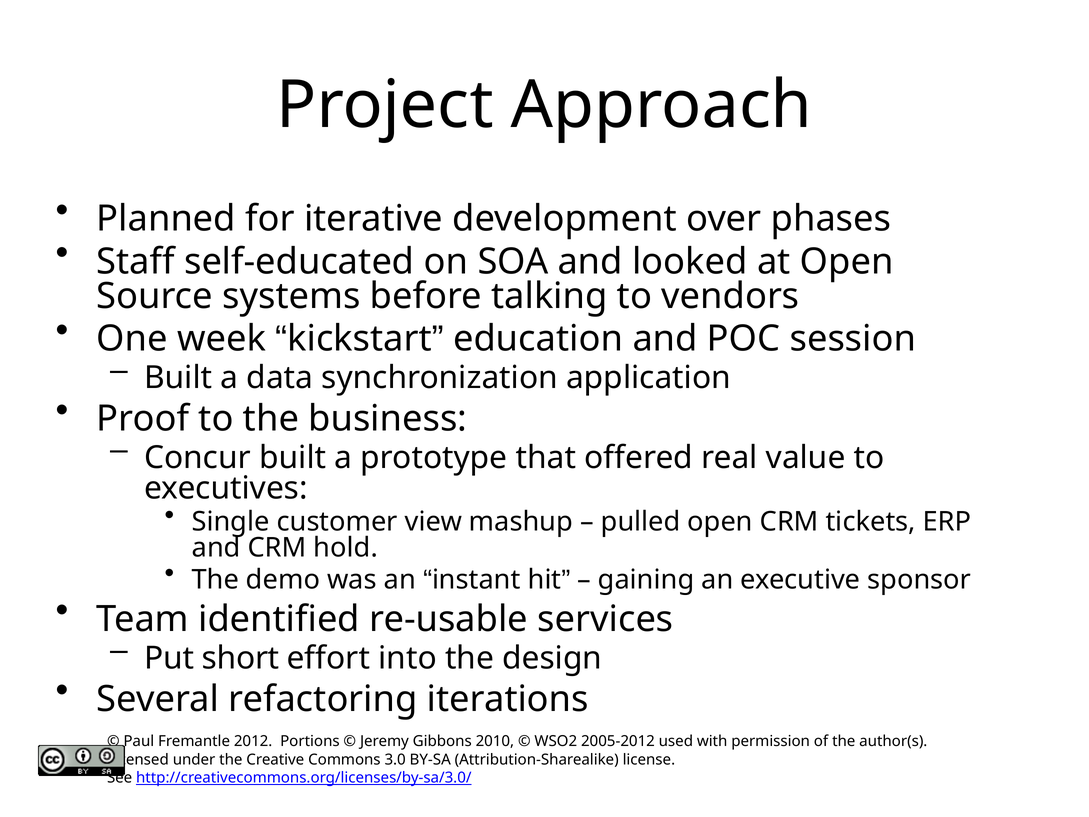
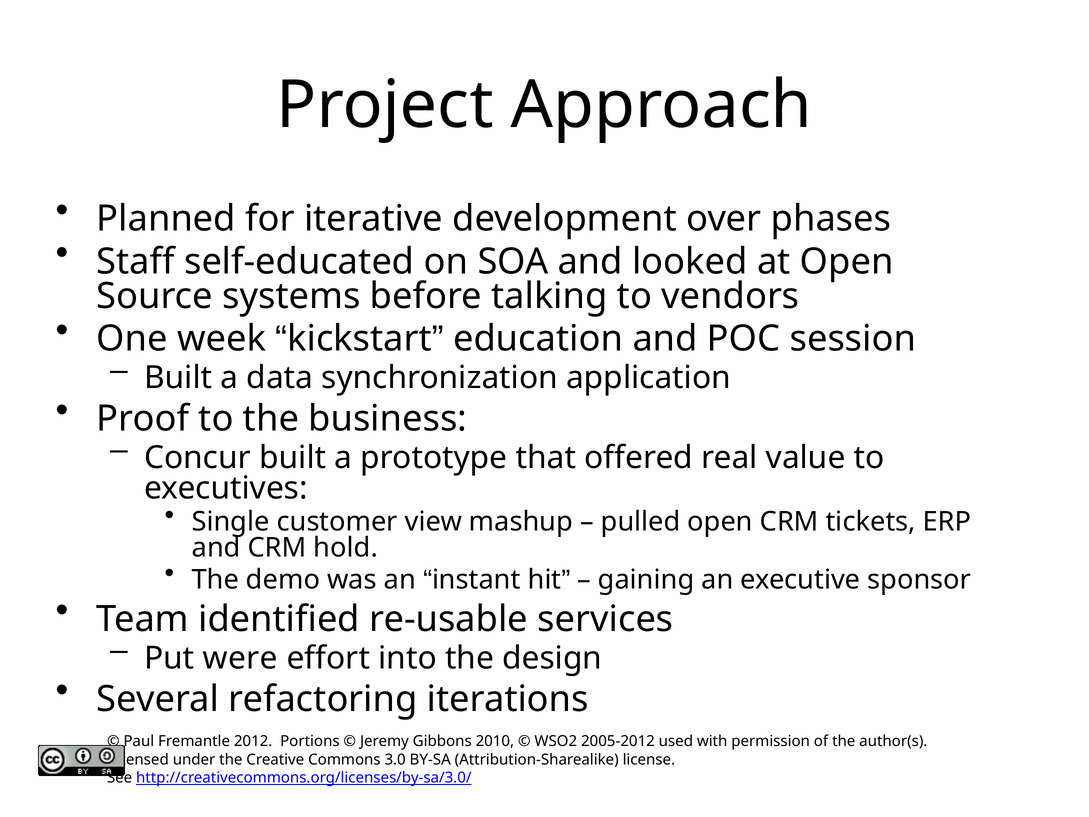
short: short -> were (240, 658)
